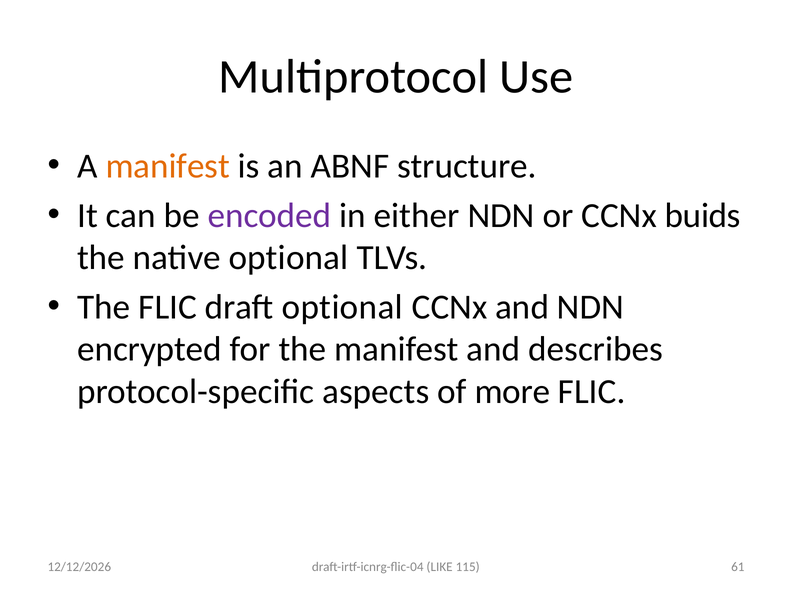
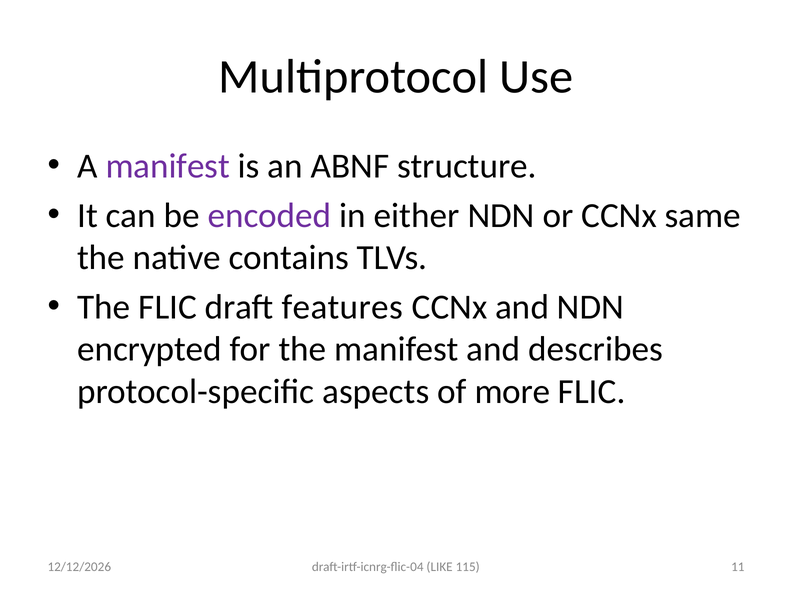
manifest colour: orange -> purple (168, 166)
buids: buids -> same (703, 215)
native optional: optional -> contains (289, 258)
draft optional: optional -> features (342, 307)
61: 61 -> 11 (738, 567)
